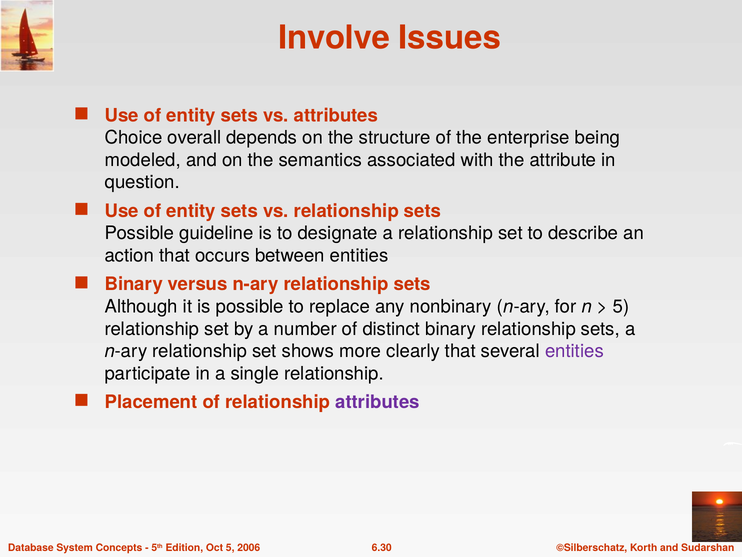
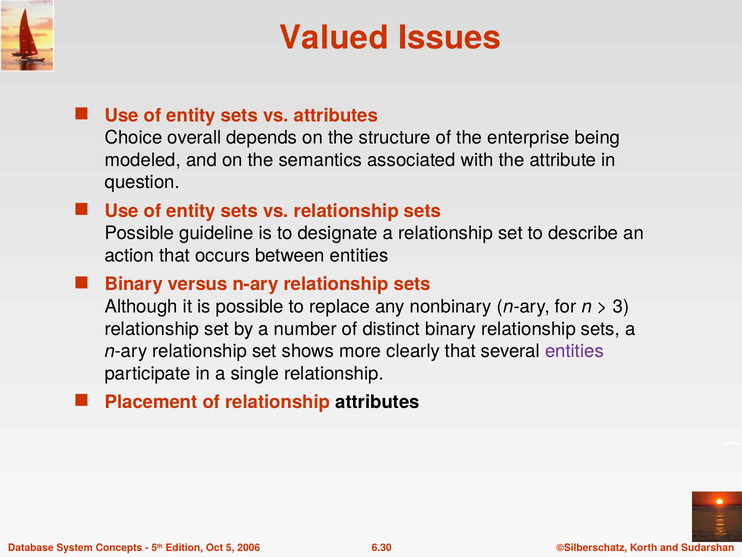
Involve: Involve -> Valued (334, 38)
5: 5 -> 3 (621, 306)
attributes colour: purple -> black (378, 402)
